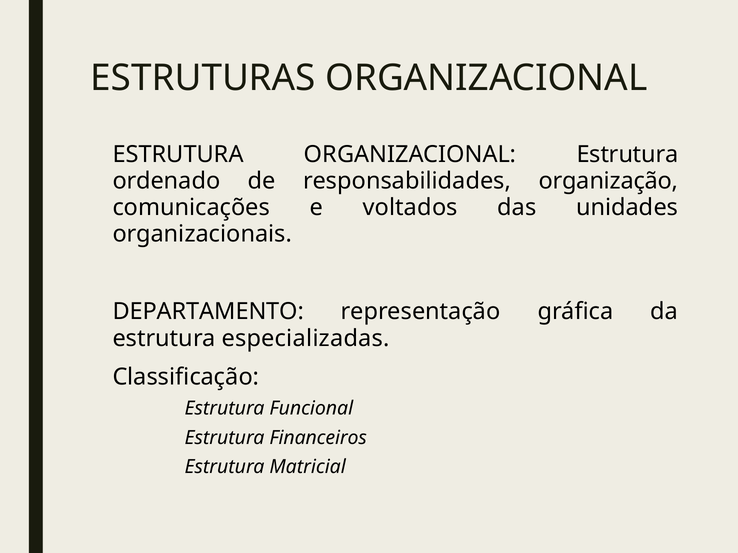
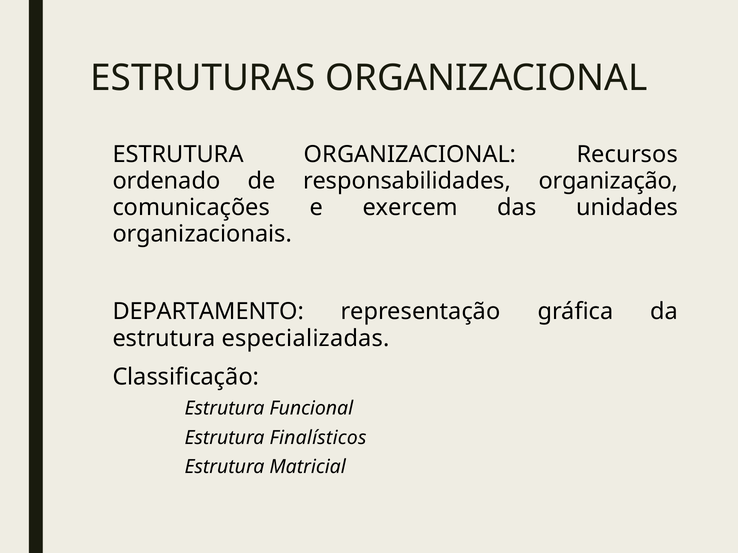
ESTRUTURA ORGANIZACIONAL Estrutura: Estrutura -> Recursos (627, 154)
voltados: voltados -> exercem (410, 208)
Financeiros: Financeiros -> Finalísticos (318, 438)
